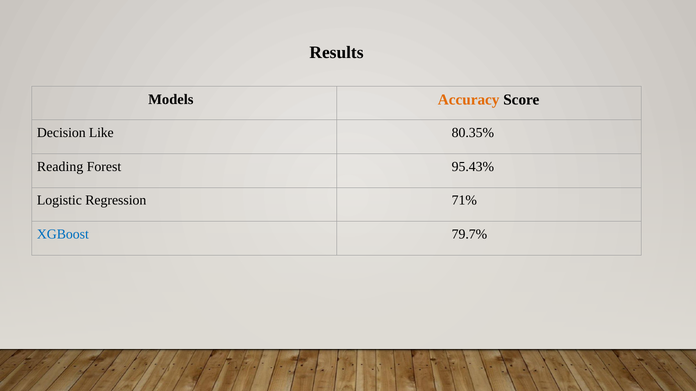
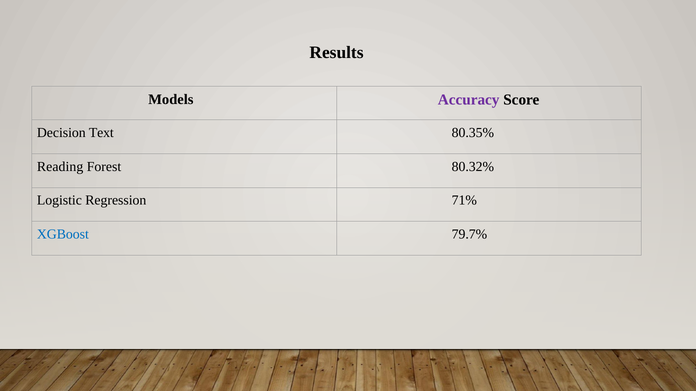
Accuracy colour: orange -> purple (469, 100)
Like: Like -> Text (101, 133)
95.43%: 95.43% -> 80.32% (473, 167)
